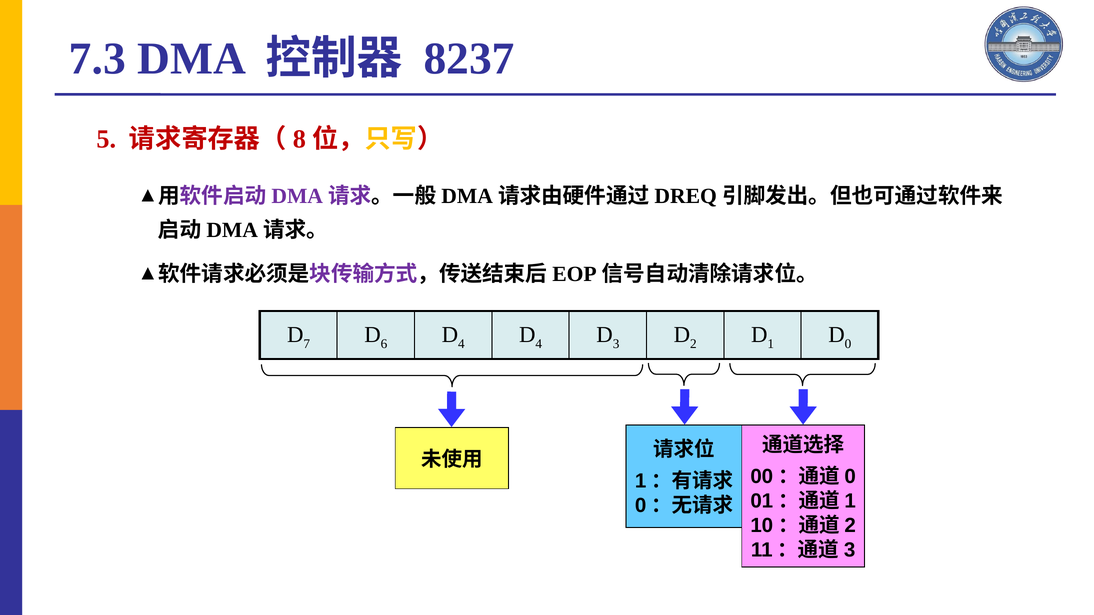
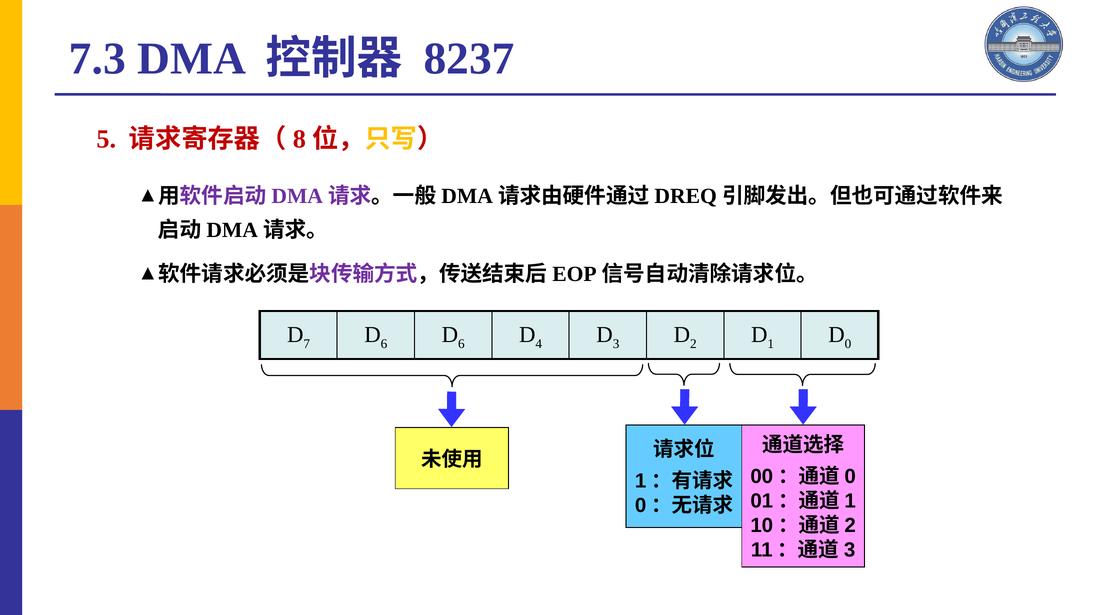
4: 4 -> 6 (461, 344)
